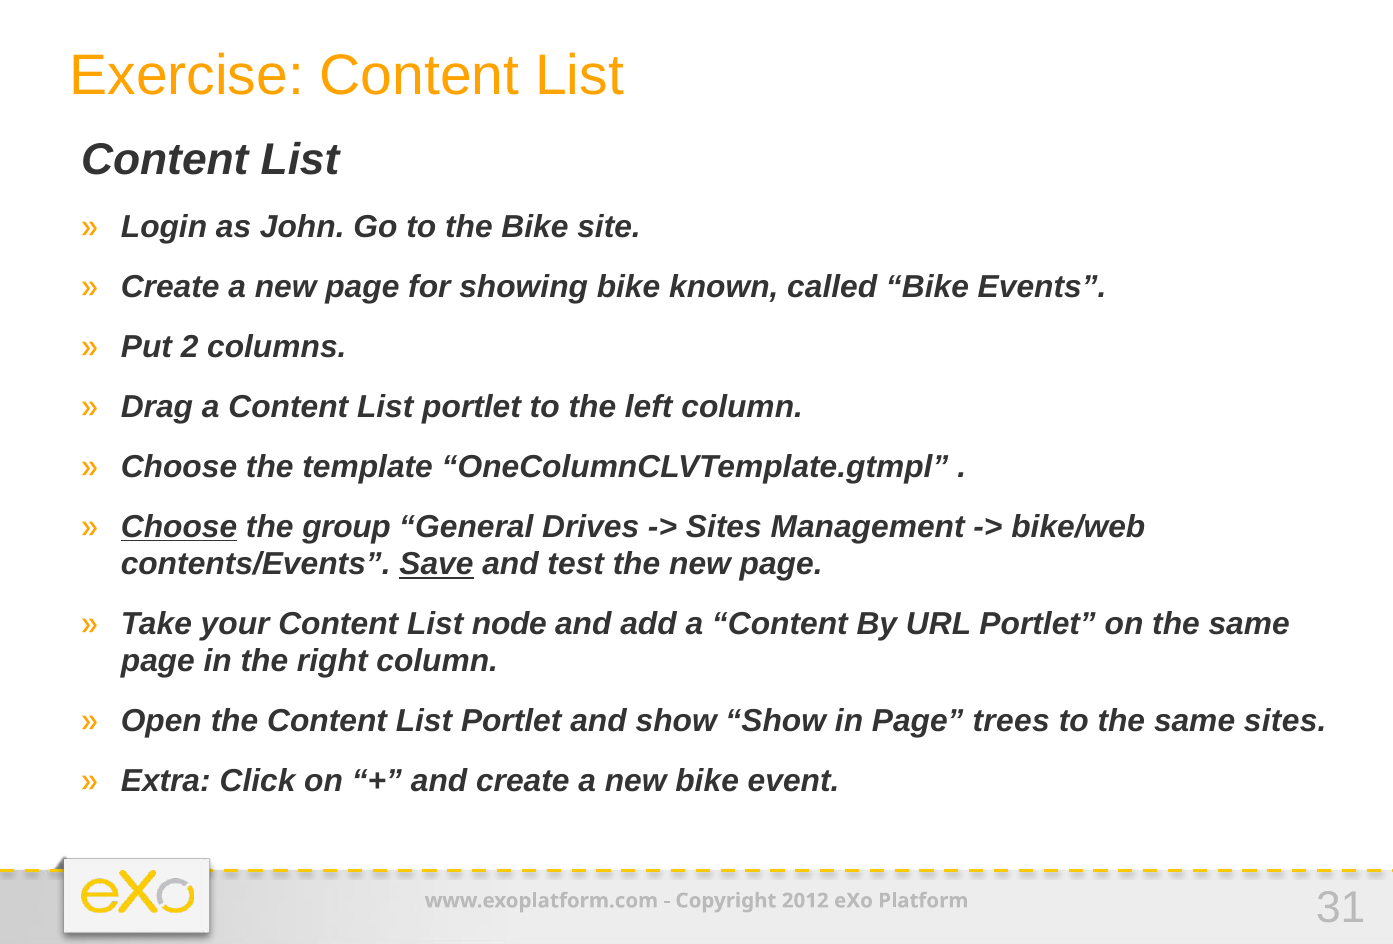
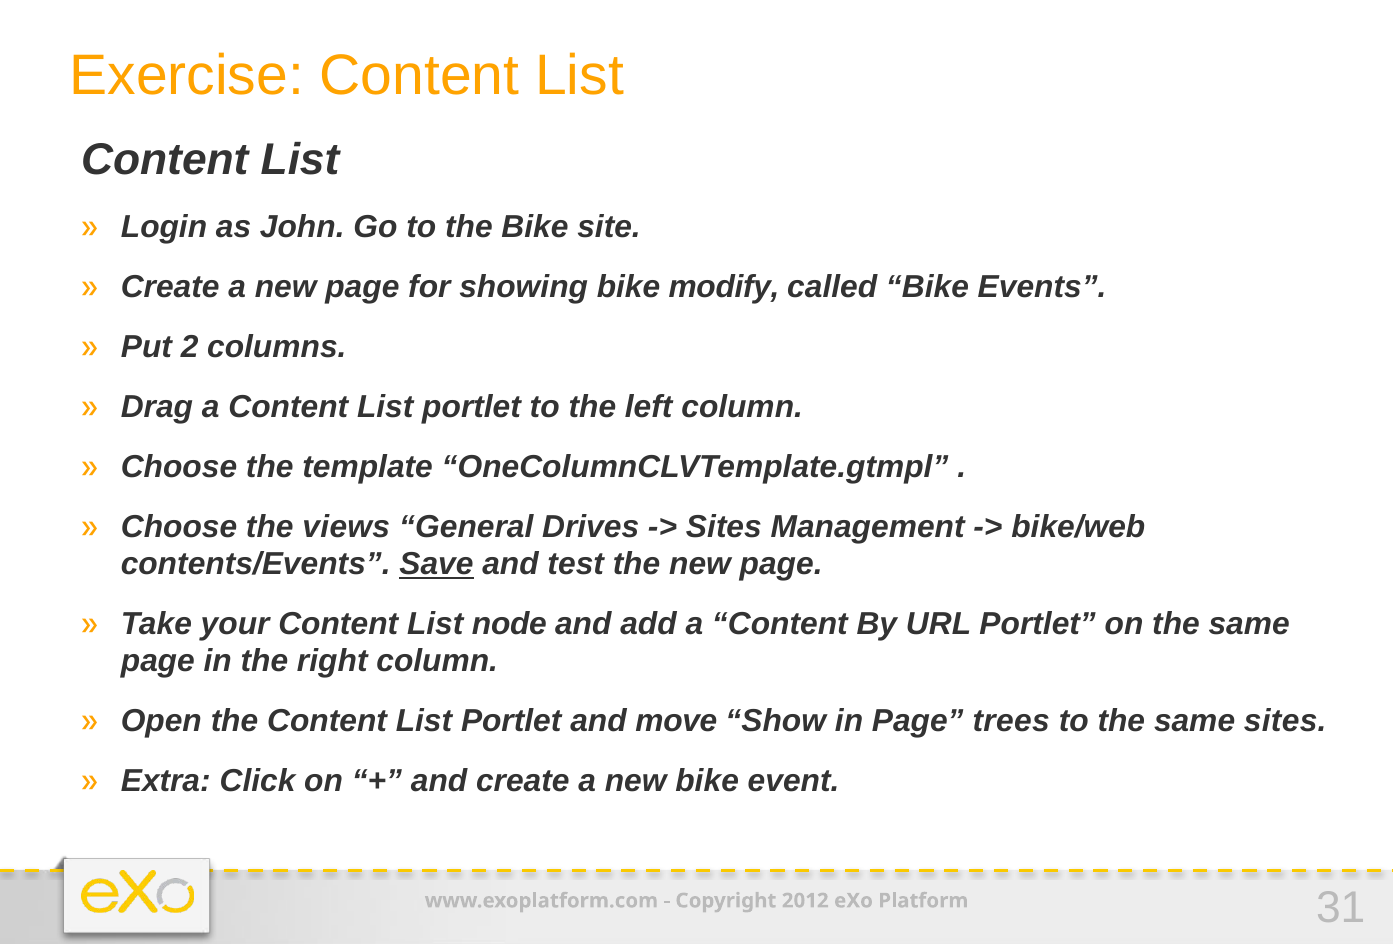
known: known -> modify (724, 287)
Choose underline: present -> none (179, 527)
group: group -> views (346, 527)
and show: show -> move (676, 721)
